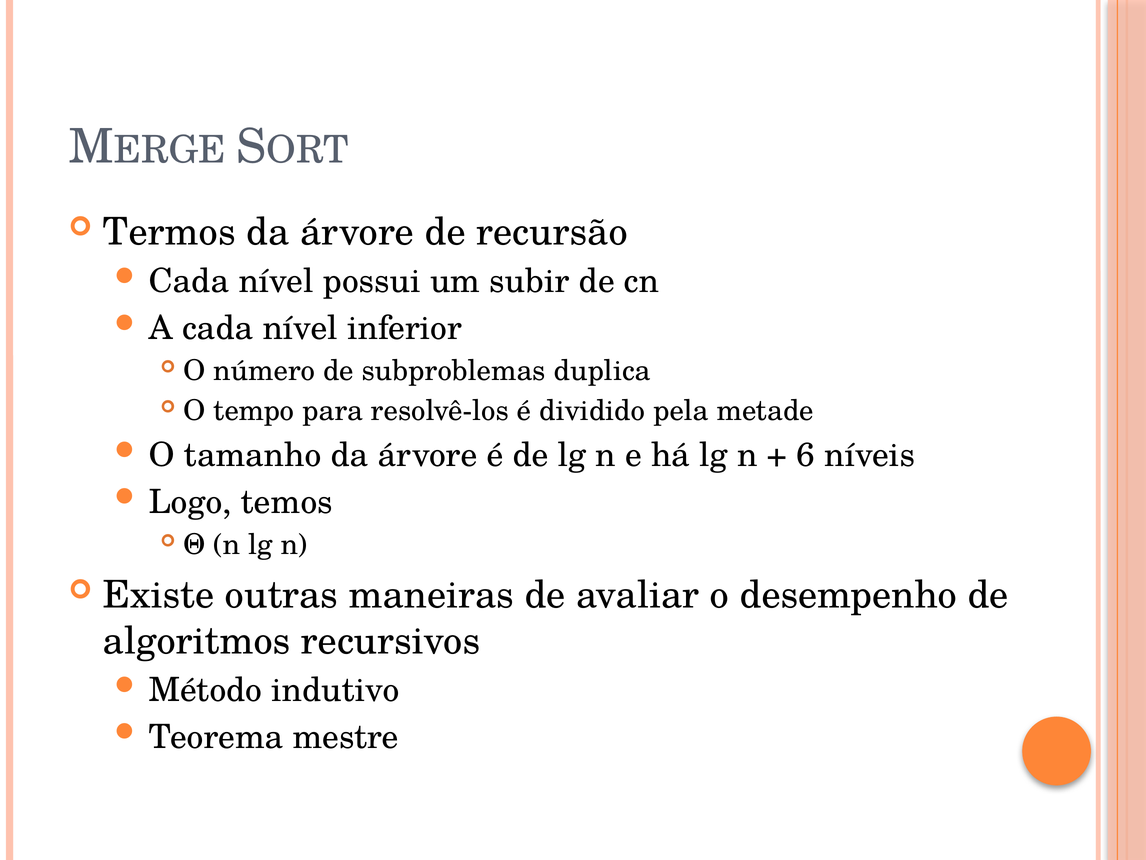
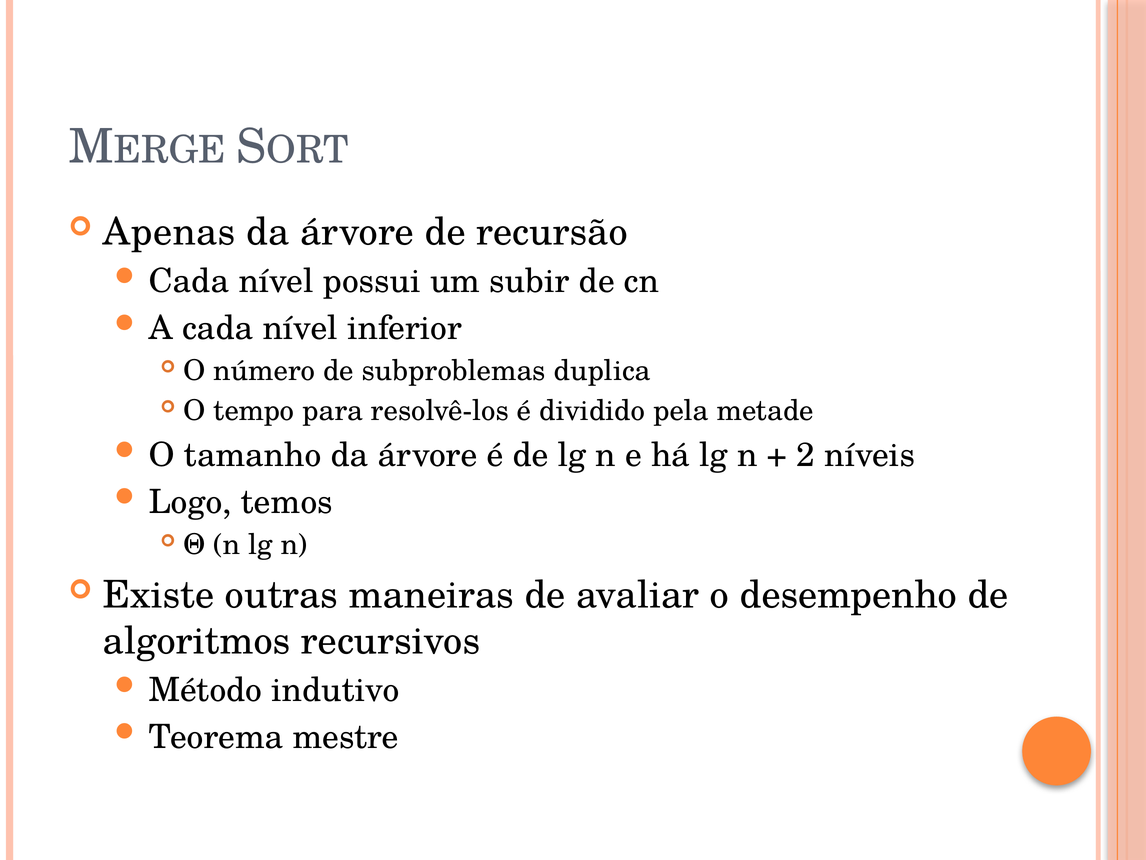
Termos: Termos -> Apenas (169, 232)
6: 6 -> 2 (806, 455)
